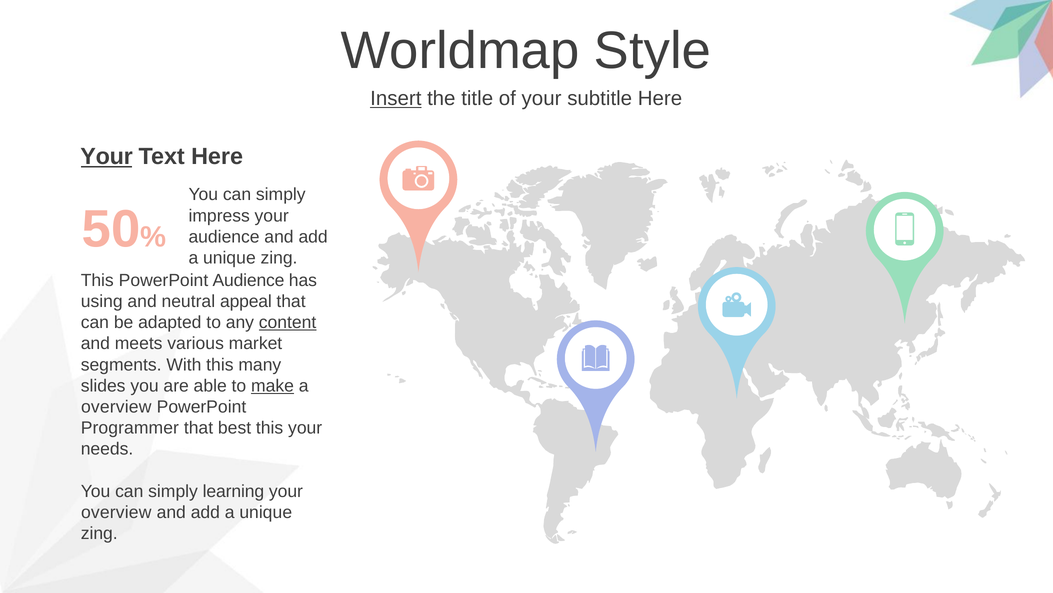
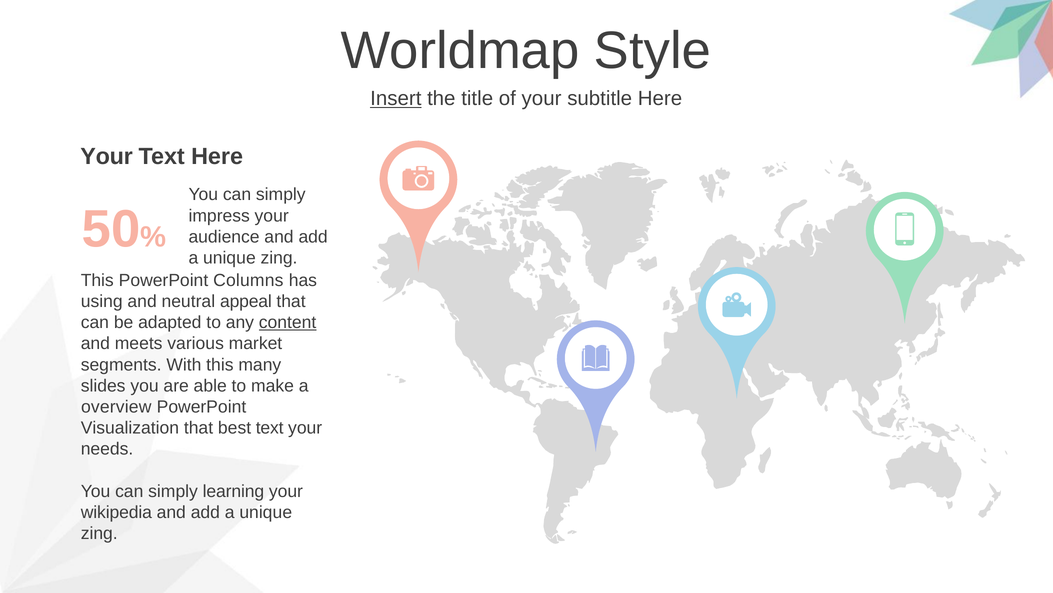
Your underline: present -> none (107, 156)
PowerPoint Audience: Audience -> Columns (248, 280)
make underline: present -> none (272, 385)
Programmer: Programmer -> Visualization (130, 427)
best this: this -> text (270, 427)
overview: overview -> wikipedia (116, 512)
